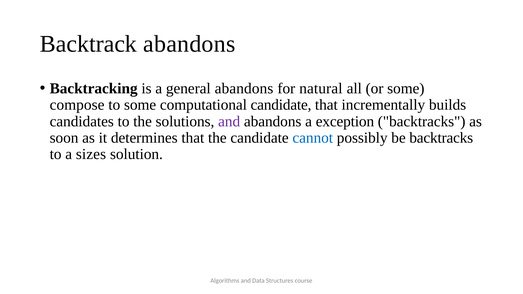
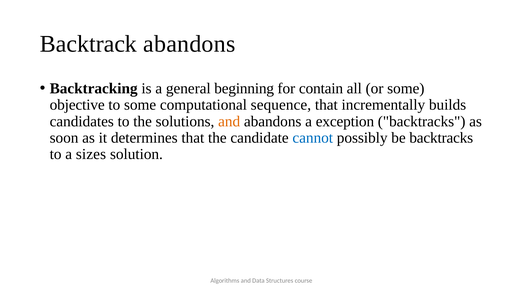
general abandons: abandons -> beginning (244, 88)
natural: natural -> contain (321, 88)
compose: compose -> objective (77, 105)
computational candidate: candidate -> sequence (281, 105)
and colour: purple -> orange (229, 121)
